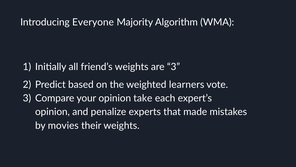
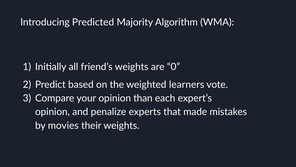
Everyone: Everyone -> Predicted (93, 22)
are 3: 3 -> 0 (173, 67)
take: take -> than (143, 98)
